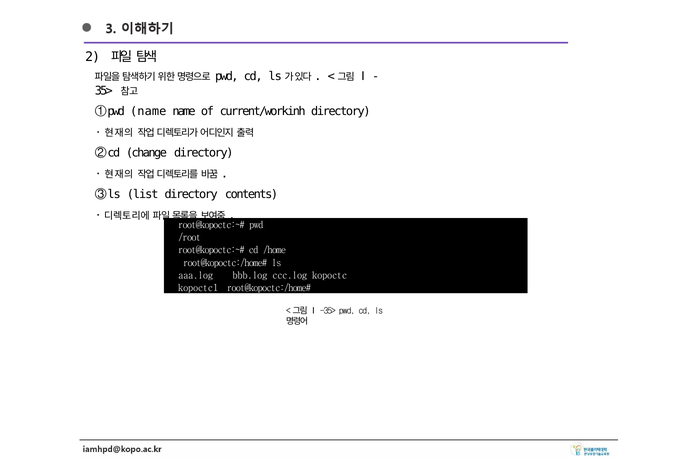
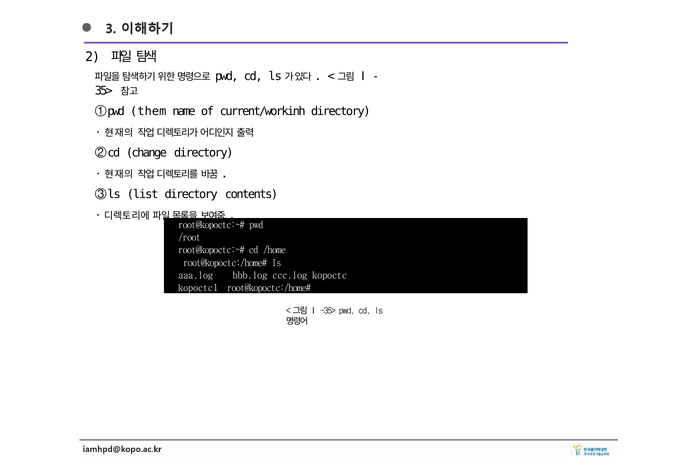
name: name -> them (148, 111)
